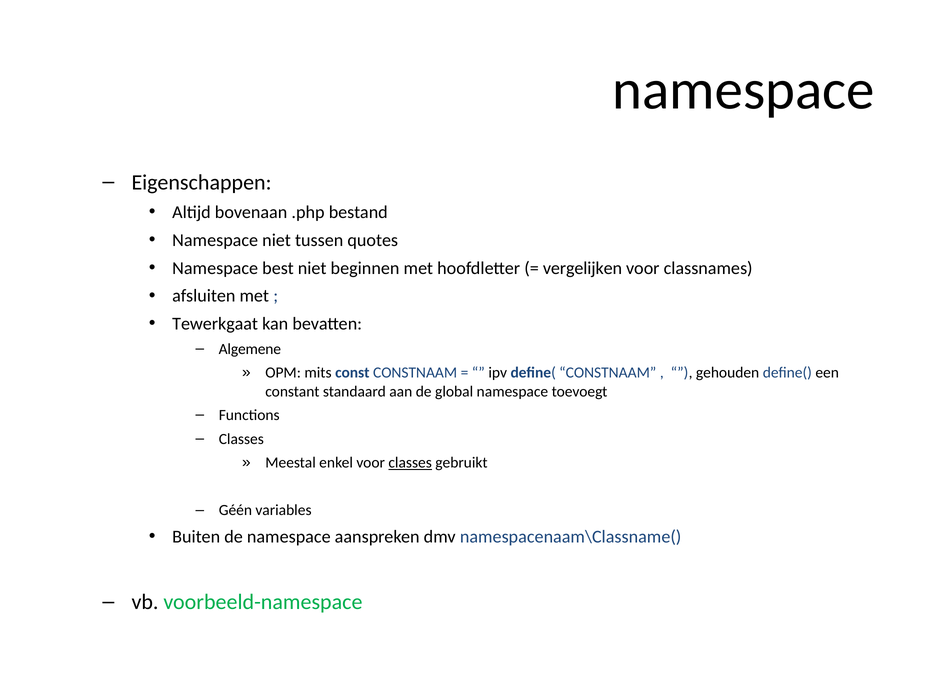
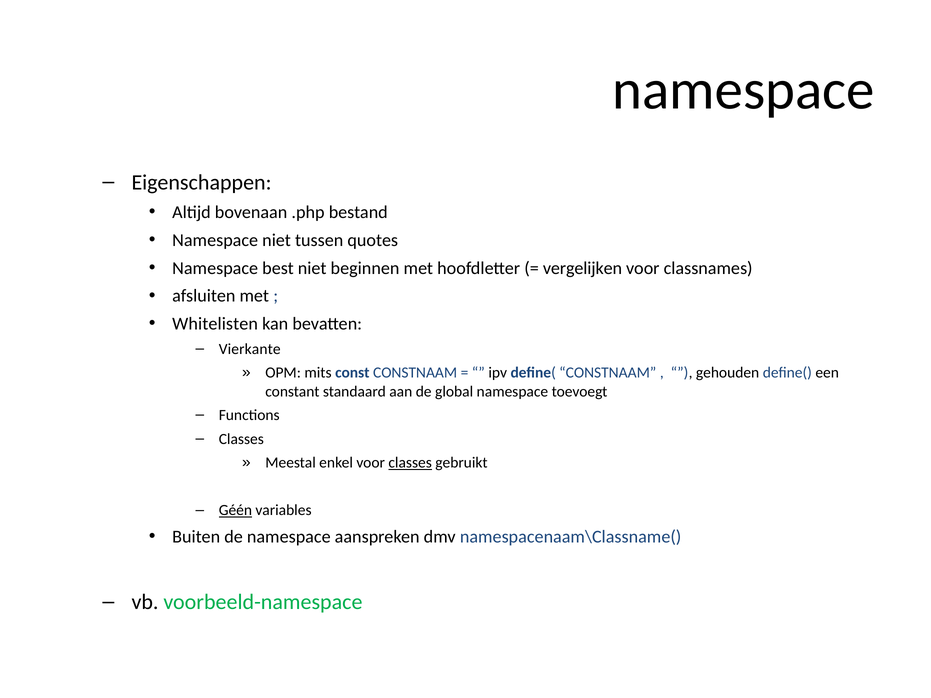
Tewerkgaat: Tewerkgaat -> Whitelisten (215, 324)
Algemene: Algemene -> Vierkante (250, 349)
Géén underline: none -> present (235, 511)
